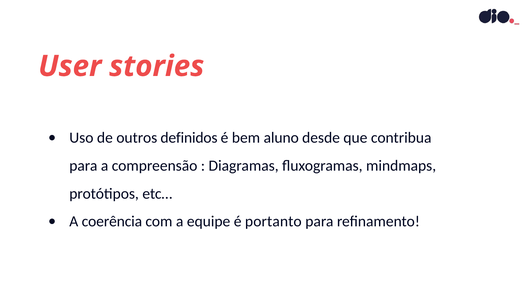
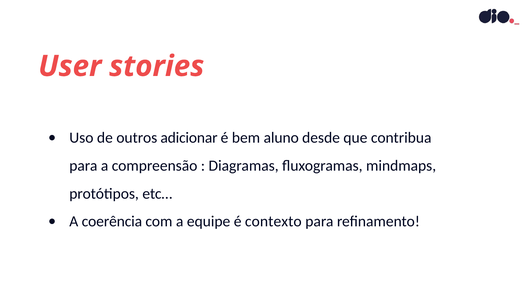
definidos: definidos -> adicionar (189, 138)
portanto: portanto -> contexto (273, 222)
